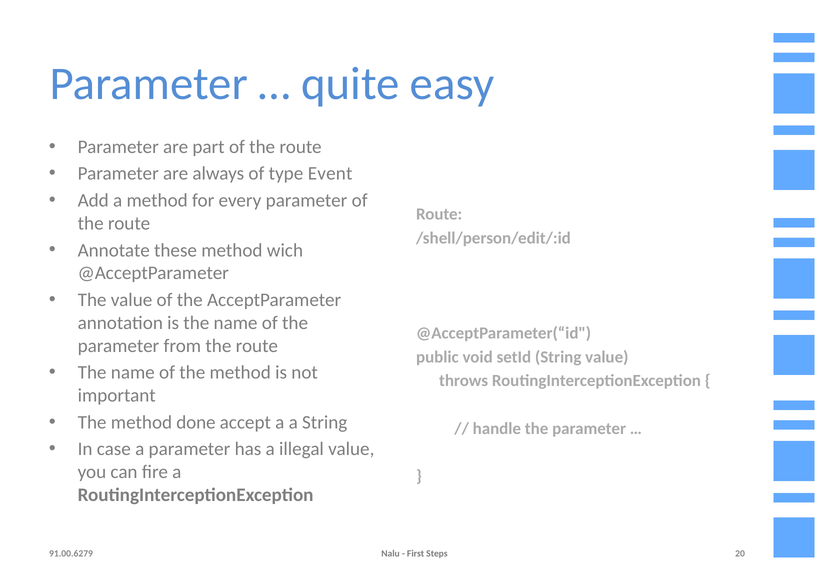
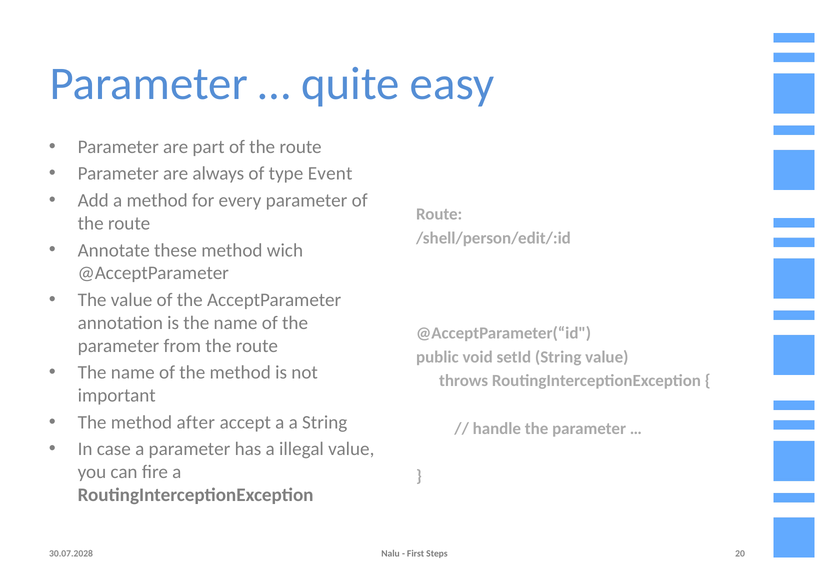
done: done -> after (196, 422)
91.00.6279: 91.00.6279 -> 30.07.2028 (71, 554)
